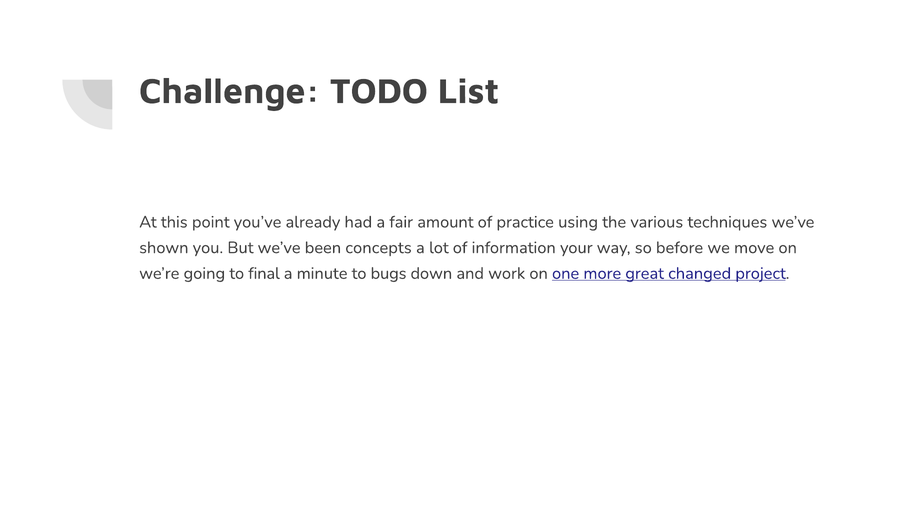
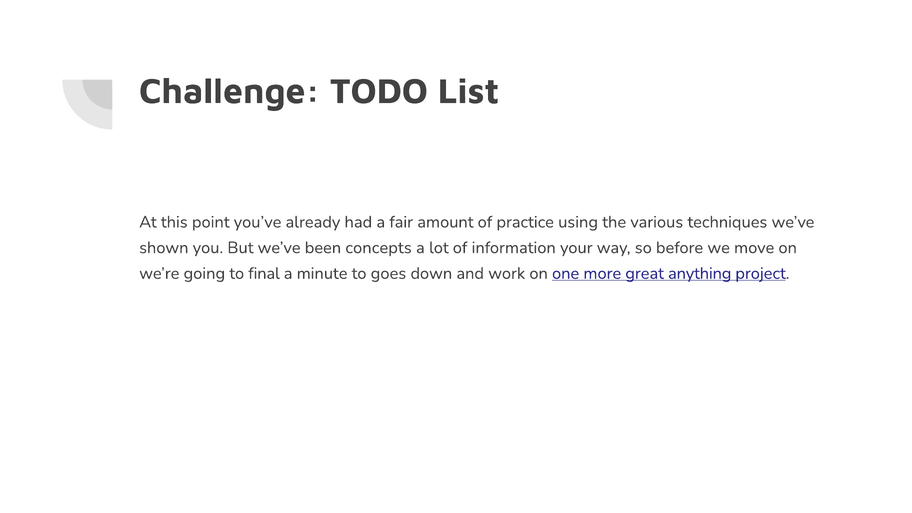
bugs: bugs -> goes (388, 273)
changed: changed -> anything (700, 273)
